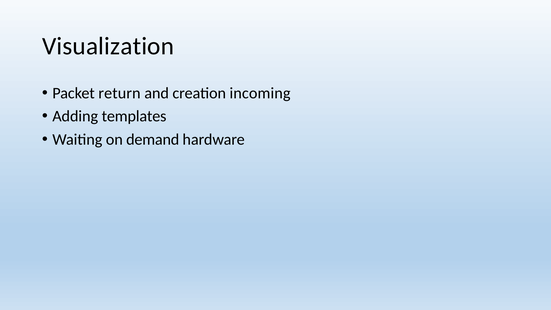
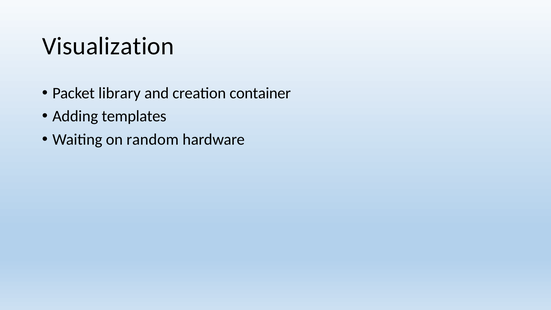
return: return -> library (120, 93)
incoming: incoming -> container (260, 93)
demand: demand -> random (153, 139)
